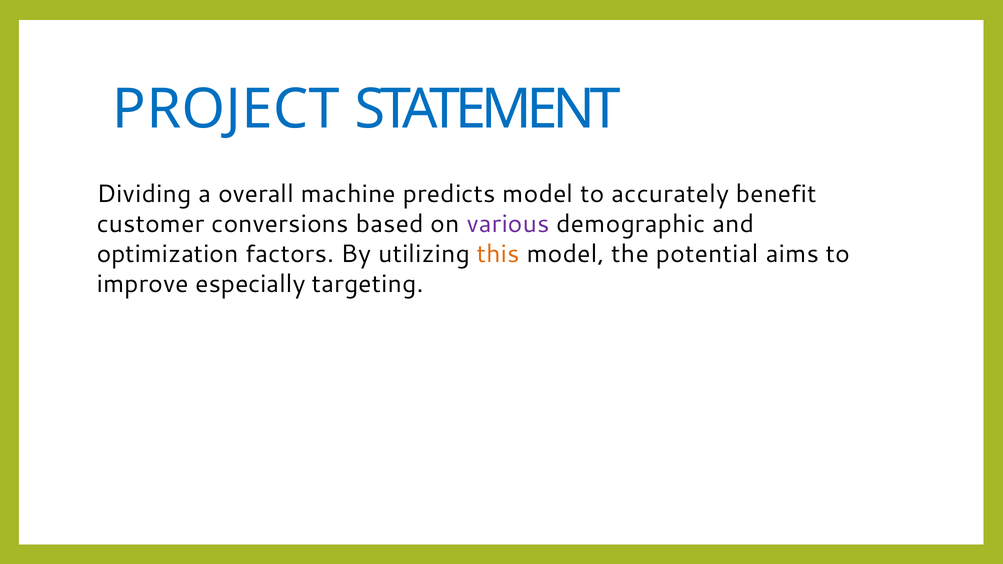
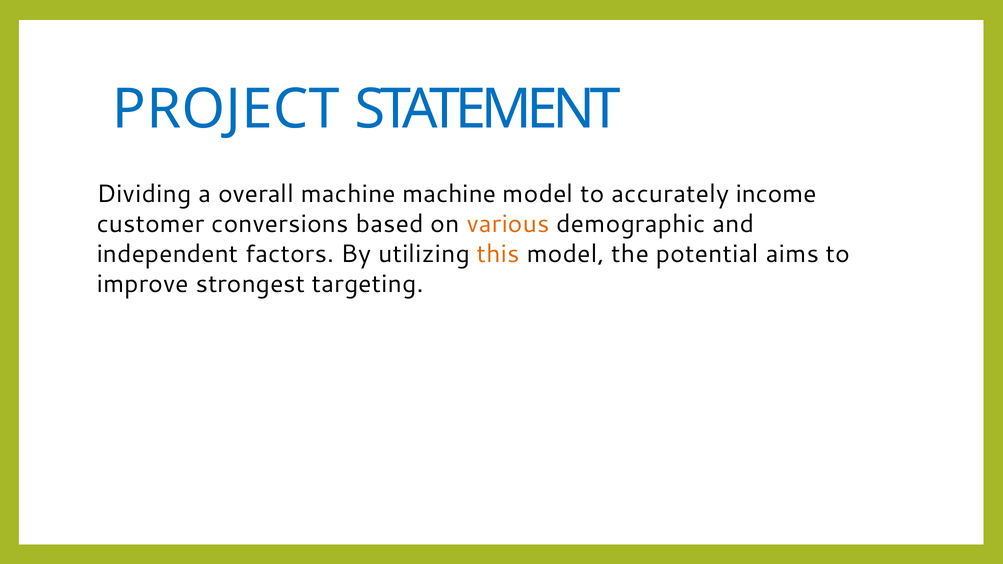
machine predicts: predicts -> machine (449, 194)
benefit: benefit -> income (776, 194)
various colour: purple -> orange (508, 224)
optimization: optimization -> independent (168, 254)
especially: especially -> strongest (250, 284)
